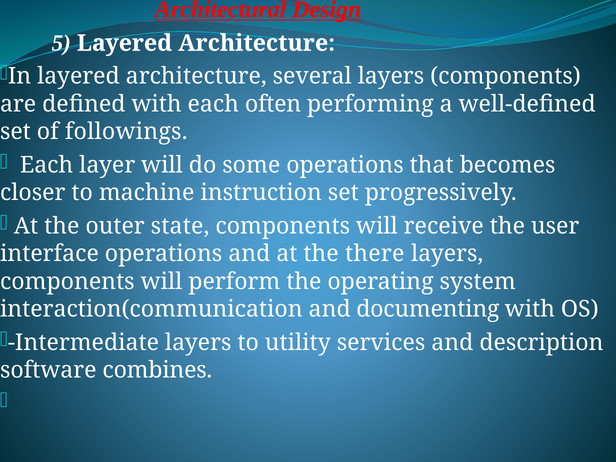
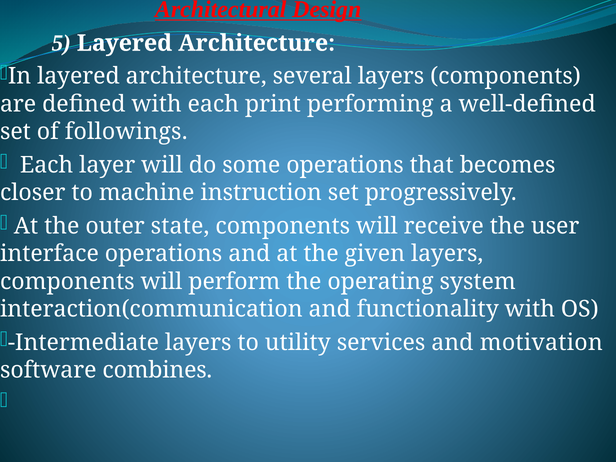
often: often -> print (273, 104)
there: there -> given (375, 254)
documenting: documenting -> functionality (428, 309)
description: description -> motivation (541, 342)
